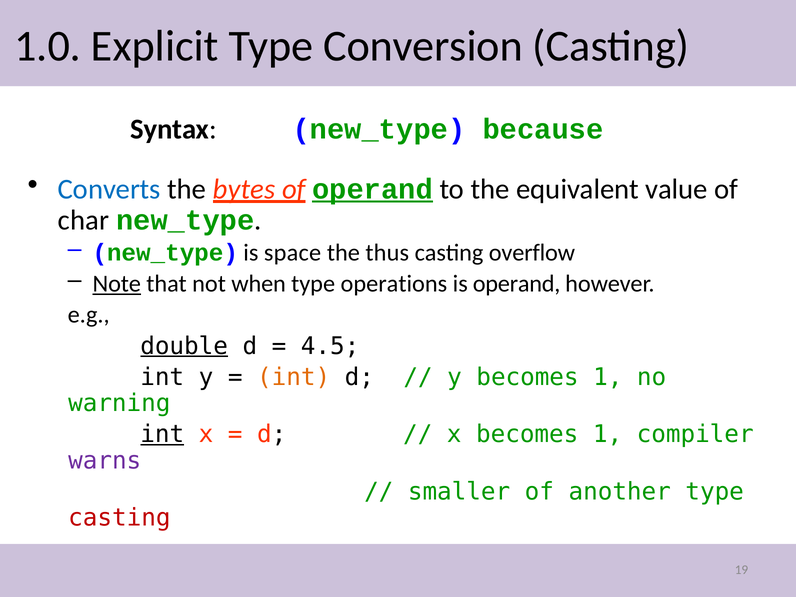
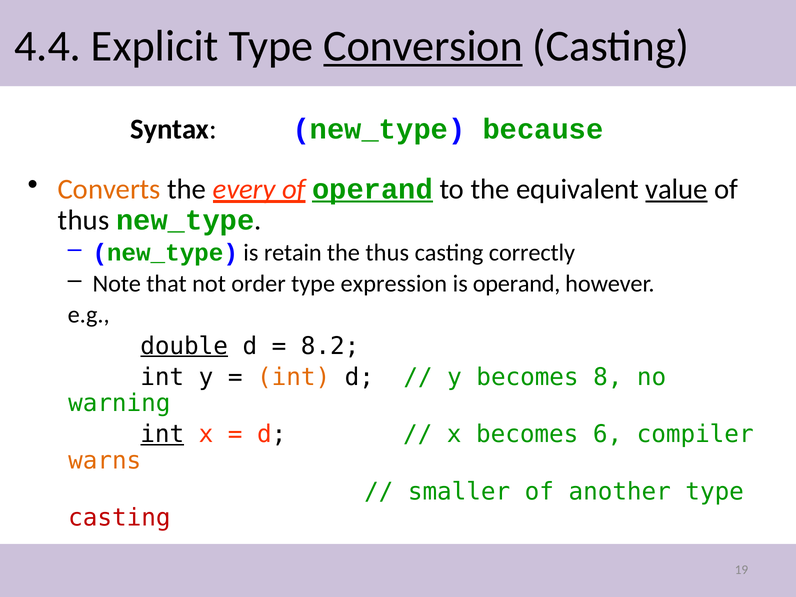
1.0: 1.0 -> 4.4 (48, 46)
Conversion underline: none -> present (423, 46)
Converts colour: blue -> orange (109, 189)
bytes: bytes -> every (244, 189)
value underline: none -> present (676, 189)
char: char -> thus (84, 220)
space: space -> retain (293, 253)
overflow: overflow -> correctly (532, 253)
Note underline: present -> none (117, 284)
when: when -> order (259, 284)
operations: operations -> expression (394, 284)
4.5: 4.5 -> 8.2 (330, 346)
y becomes 1: 1 -> 8 (608, 377)
x becomes 1: 1 -> 6 (608, 434)
warns colour: purple -> orange (105, 461)
